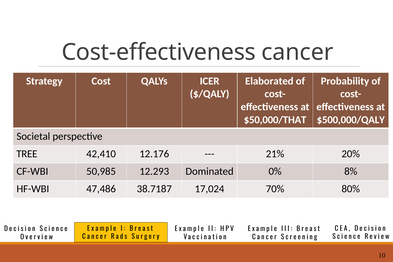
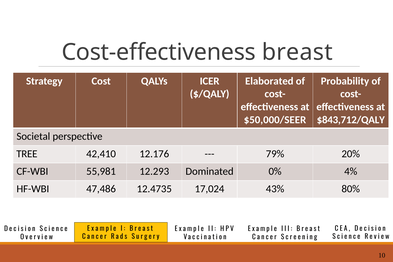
Cost-effectiveness cancer: cancer -> breast (297, 52)
$50,000/THAT: $50,000/THAT -> $50,000/SEER (275, 120)
$500,000/QALY: $500,000/QALY -> $843,712/QALY (351, 120)
21%: 21% -> 79% (275, 154)
50,985: 50,985 -> 55,981 (101, 171)
8%: 8% -> 4% (351, 171)
38.7187: 38.7187 -> 12.4735 (154, 189)
70%: 70% -> 43% (275, 189)
